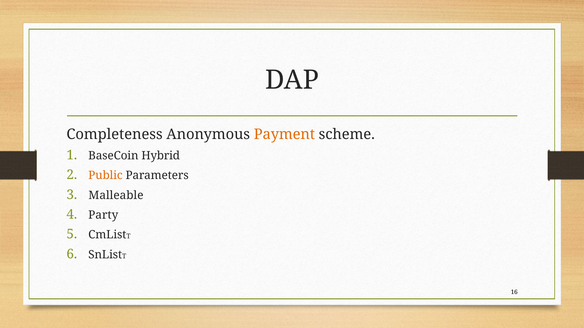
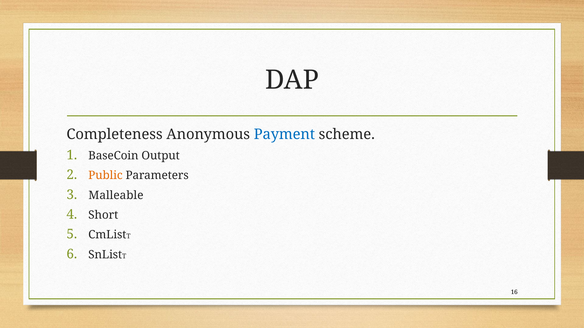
Payment colour: orange -> blue (284, 134)
Hybrid: Hybrid -> Output (161, 156)
Party: Party -> Short (103, 215)
